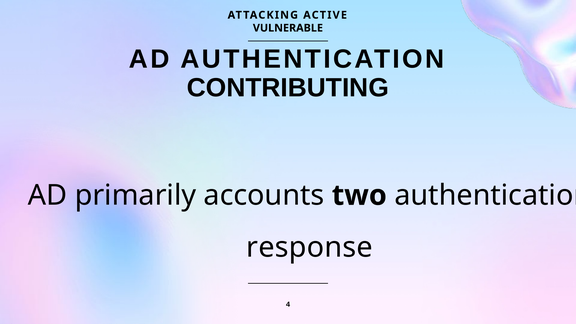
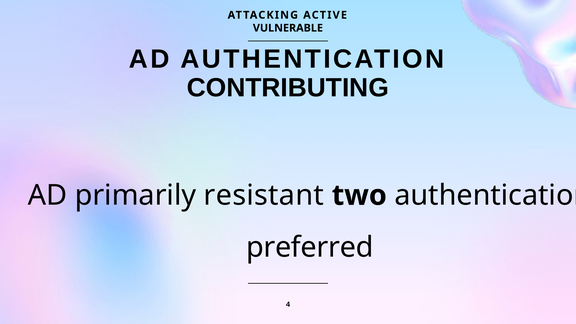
accounts: accounts -> resistant (264, 195)
response: response -> preferred (310, 247)
